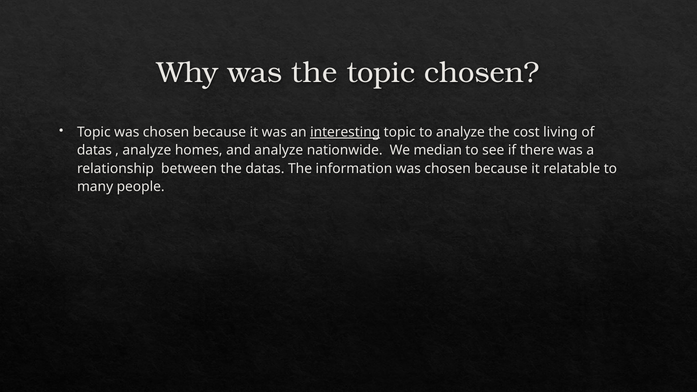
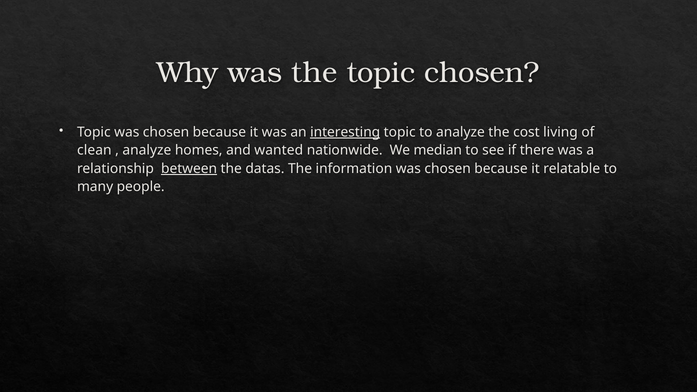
datas: datas -> clean (94, 150)
and analyze: analyze -> wanted (279, 150)
between underline: none -> present (189, 169)
